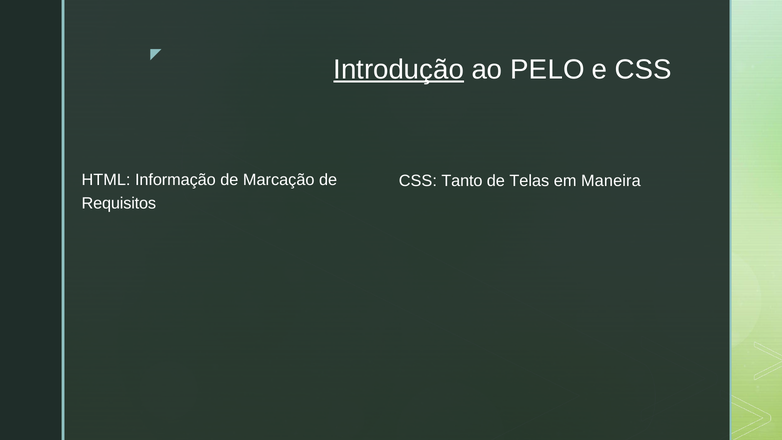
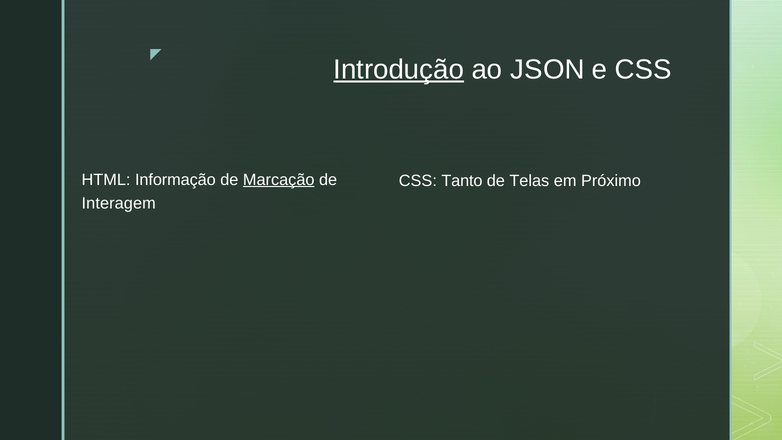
PELO: PELO -> JSON (547, 70)
Marcação underline: none -> present (279, 180)
Maneira: Maneira -> Próximo (611, 181)
Requisitos: Requisitos -> Interagem (119, 203)
